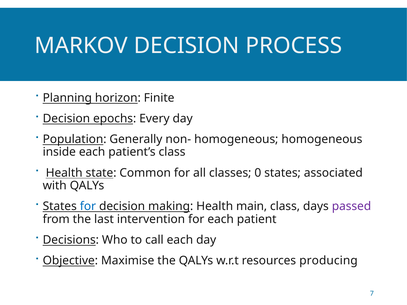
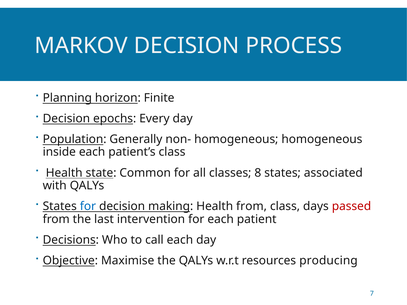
0: 0 -> 8 (258, 173)
Health main: main -> from (252, 206)
passed colour: purple -> red (352, 206)
